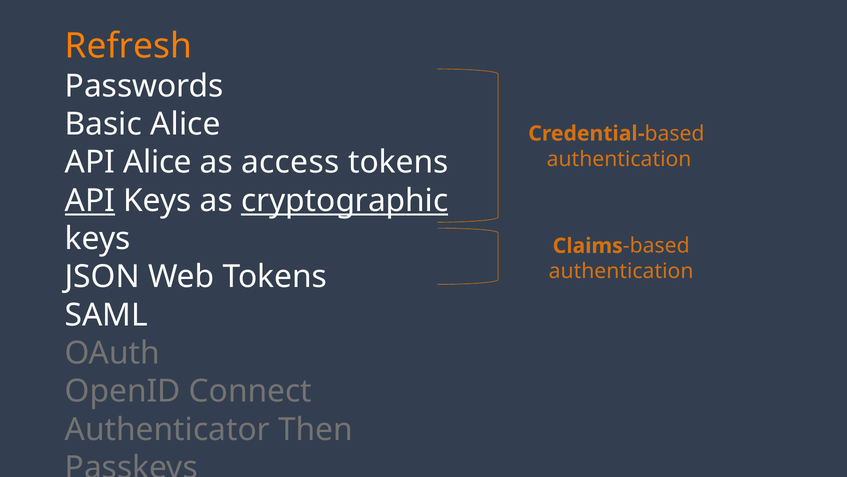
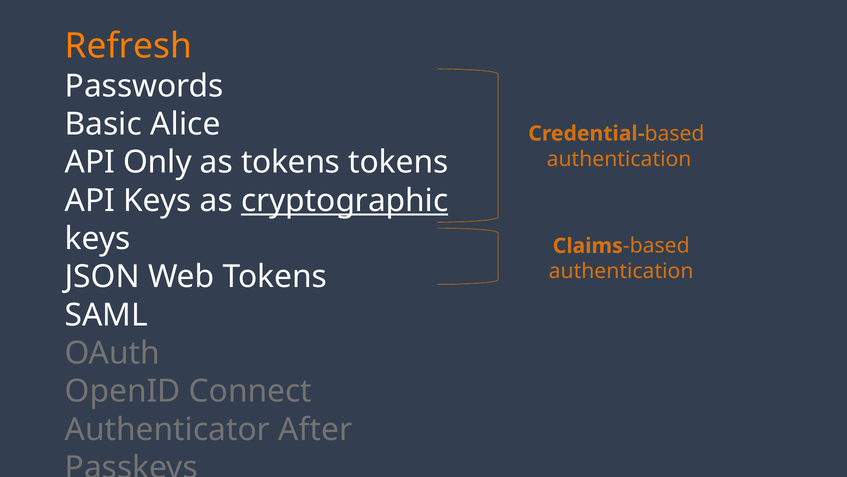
API Alice: Alice -> Only (157, 162)
as access: access -> tokens (291, 162)
API underline: present -> none (90, 200)
Then: Then -> After (315, 429)
